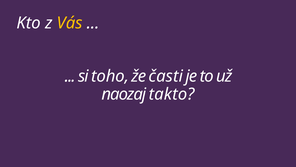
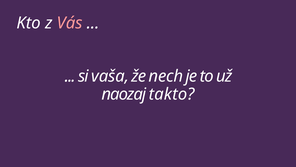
Vás colour: yellow -> pink (70, 23)
toho: toho -> vaša (110, 76)
časti: časti -> nech (166, 76)
